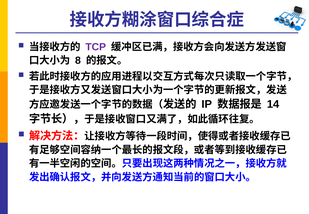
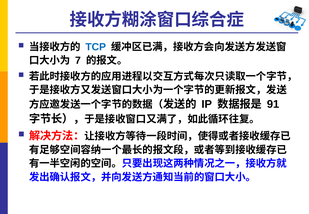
TCP colour: purple -> blue (96, 47)
8: 8 -> 7 (78, 60)
14: 14 -> 91 (273, 104)
